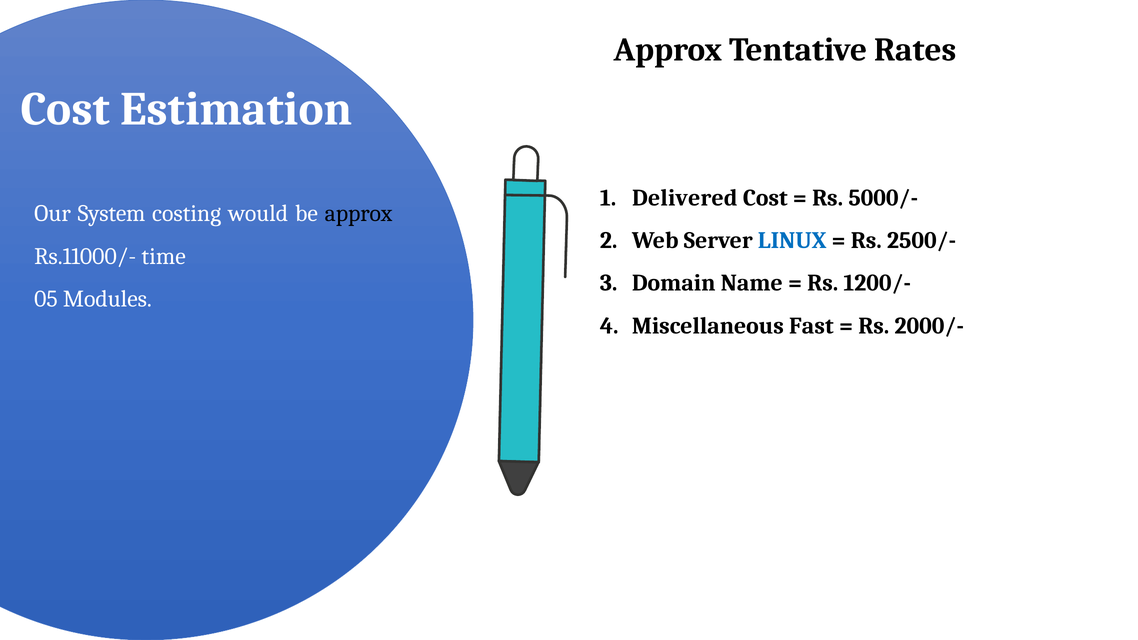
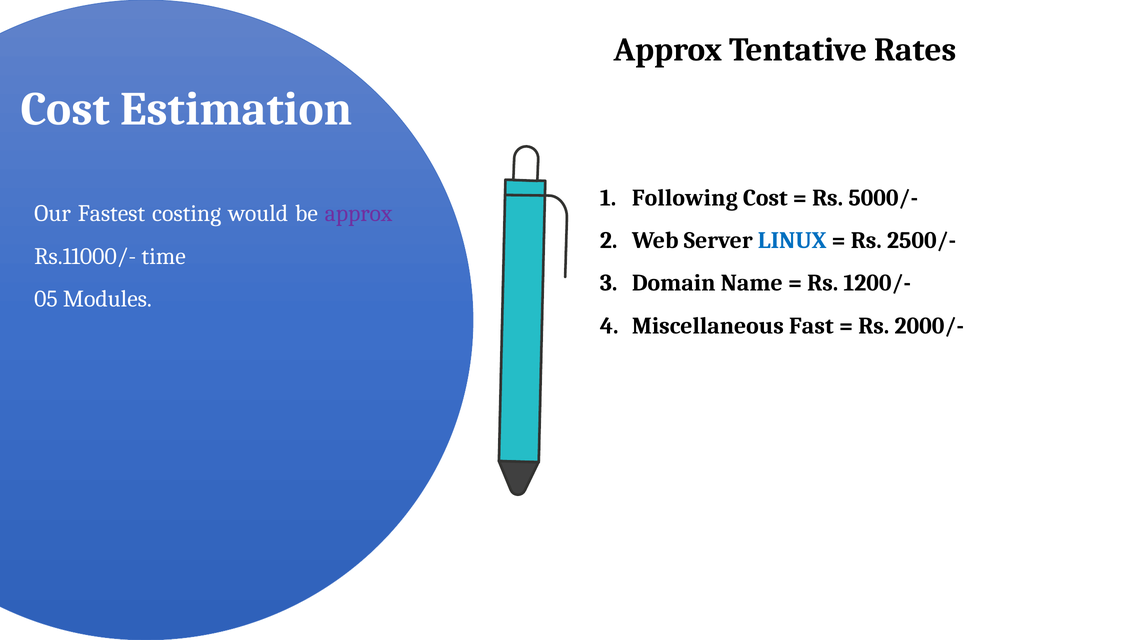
Delivered: Delivered -> Following (685, 198)
System: System -> Fastest (111, 214)
approx colour: black -> purple (359, 214)
